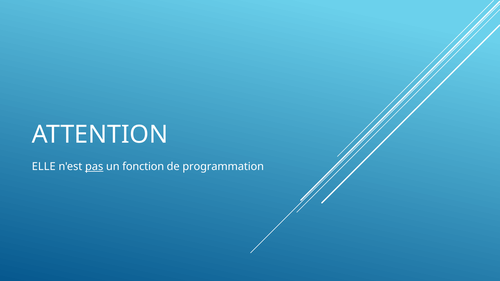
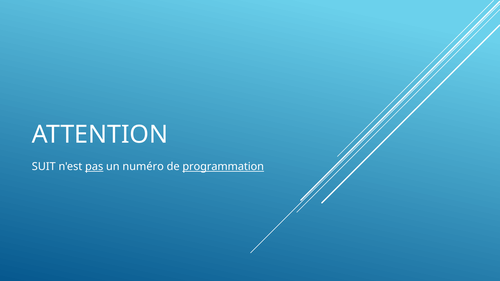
ELLE: ELLE -> SUIT (44, 167)
fonction: fonction -> numéro (143, 167)
programmation underline: none -> present (223, 167)
